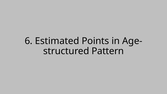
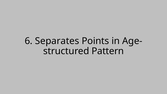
Estimated: Estimated -> Separates (57, 41)
